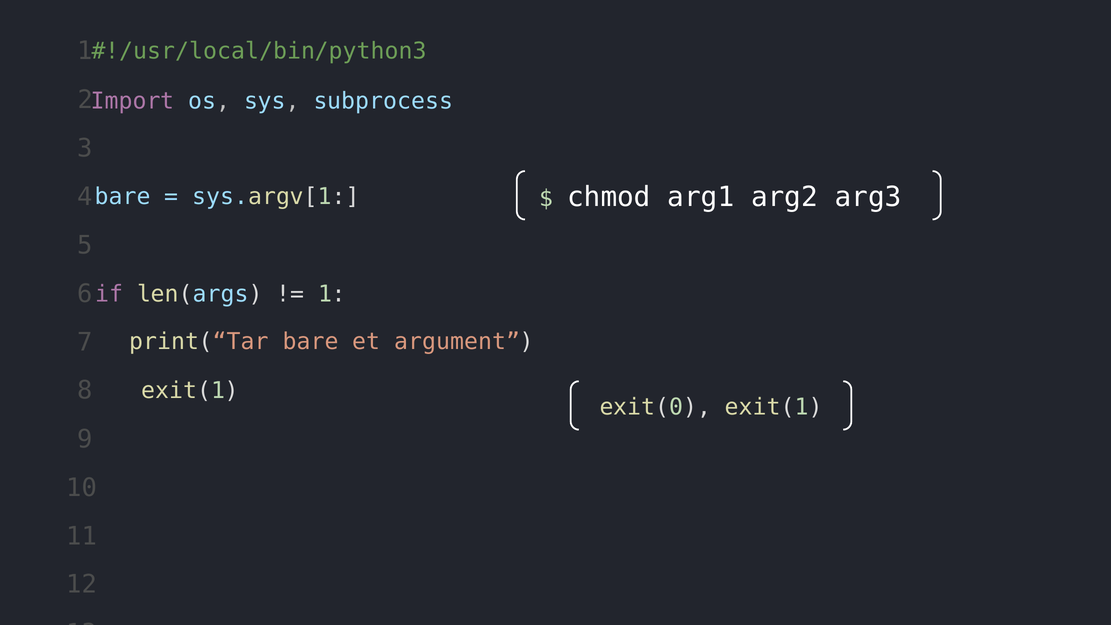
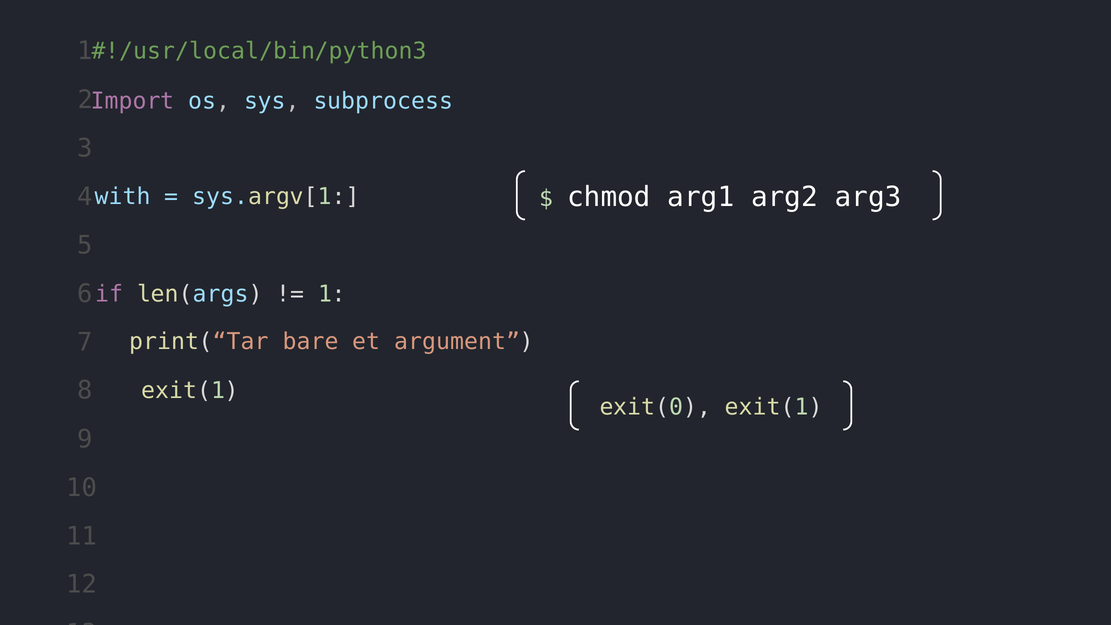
bare: bare -> with (123, 197)
